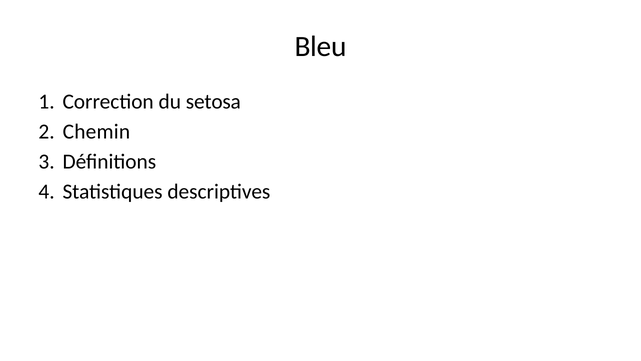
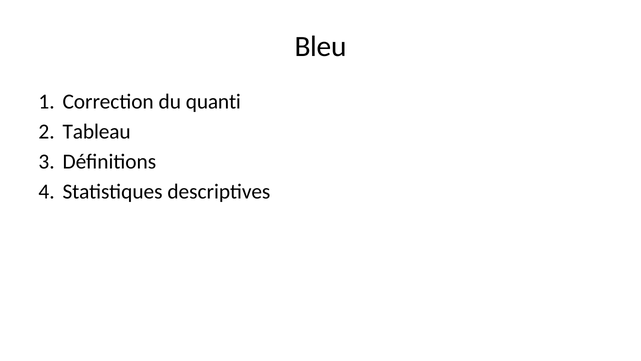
setosa: setosa -> quanti (213, 102)
Chemin: Chemin -> Tableau (97, 132)
